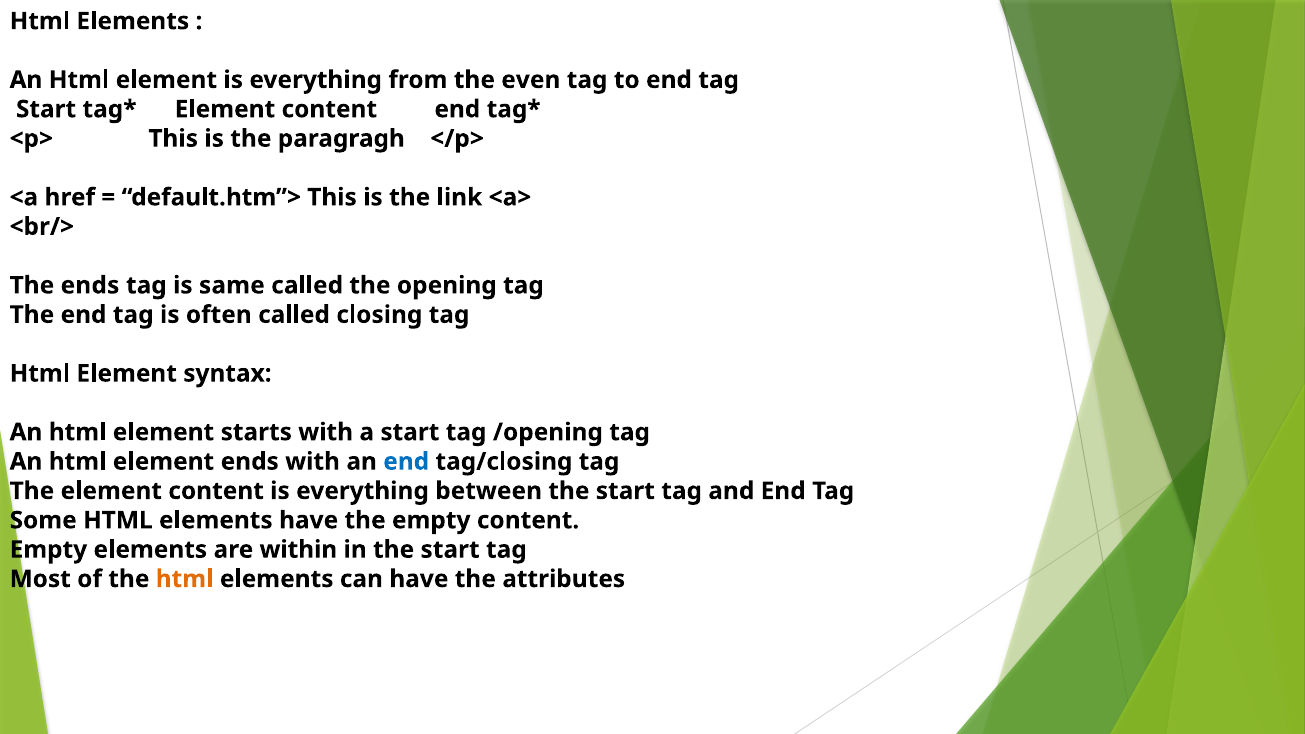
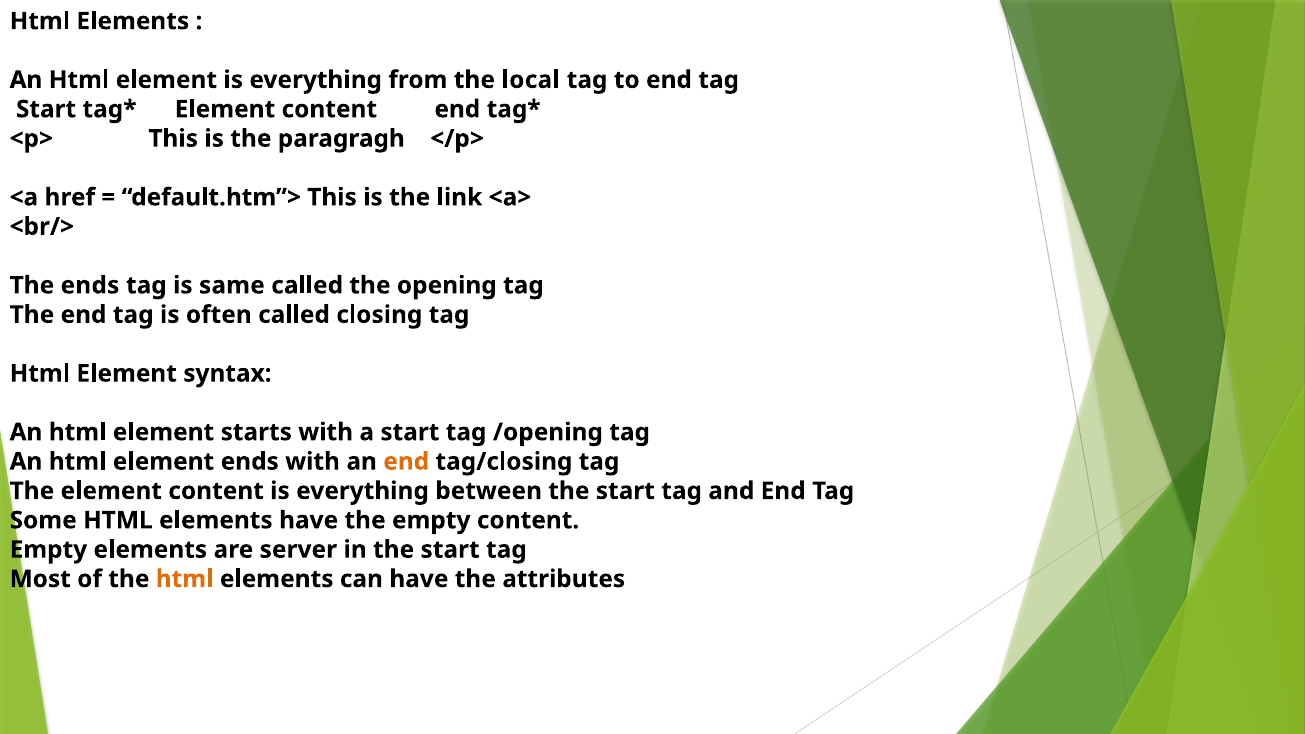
even: even -> local (531, 80)
end colour: blue -> orange (406, 462)
within: within -> server (298, 550)
